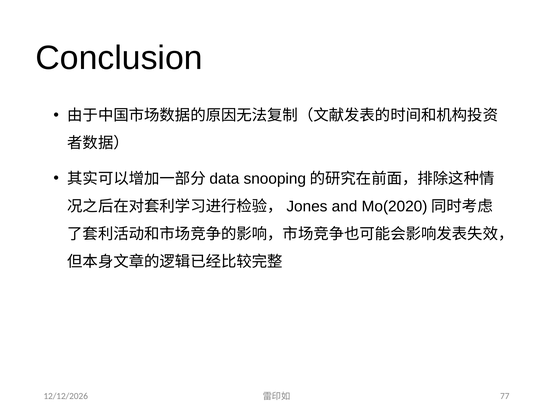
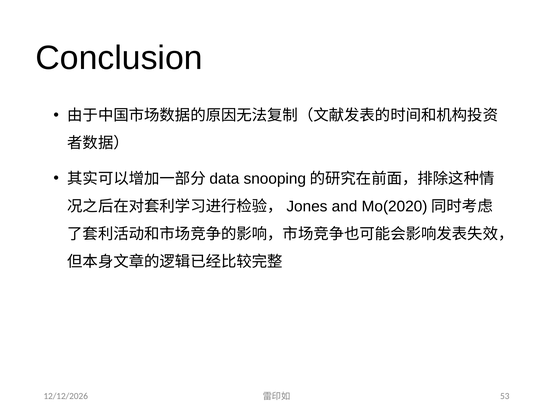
77: 77 -> 53 (505, 396)
